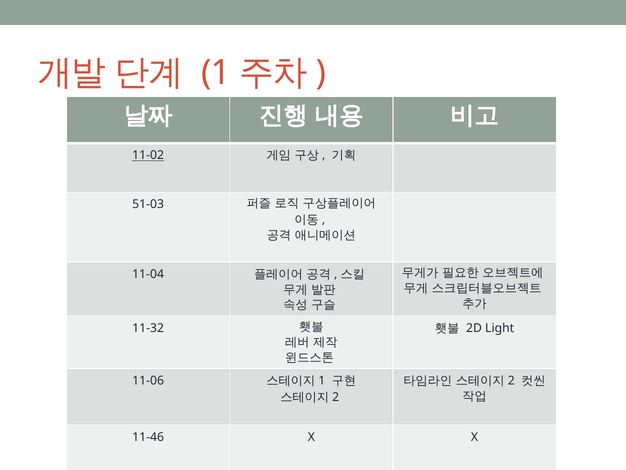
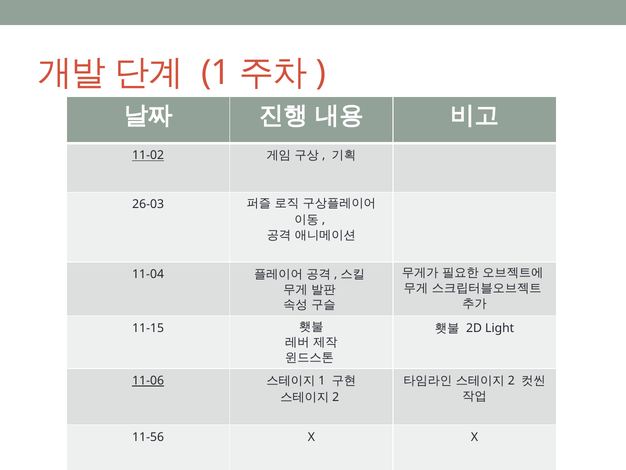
51-03: 51-03 -> 26-03 (148, 204)
11-32: 11-32 -> 11-15 (148, 328)
11-06 underline: none -> present (148, 380)
11-46: 11-46 -> 11-56 (148, 437)
